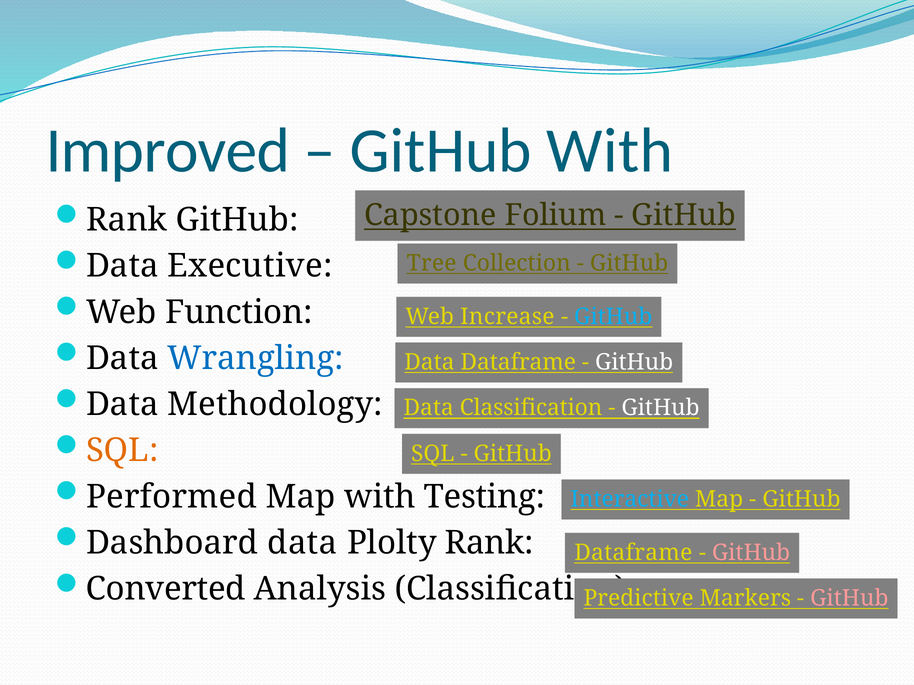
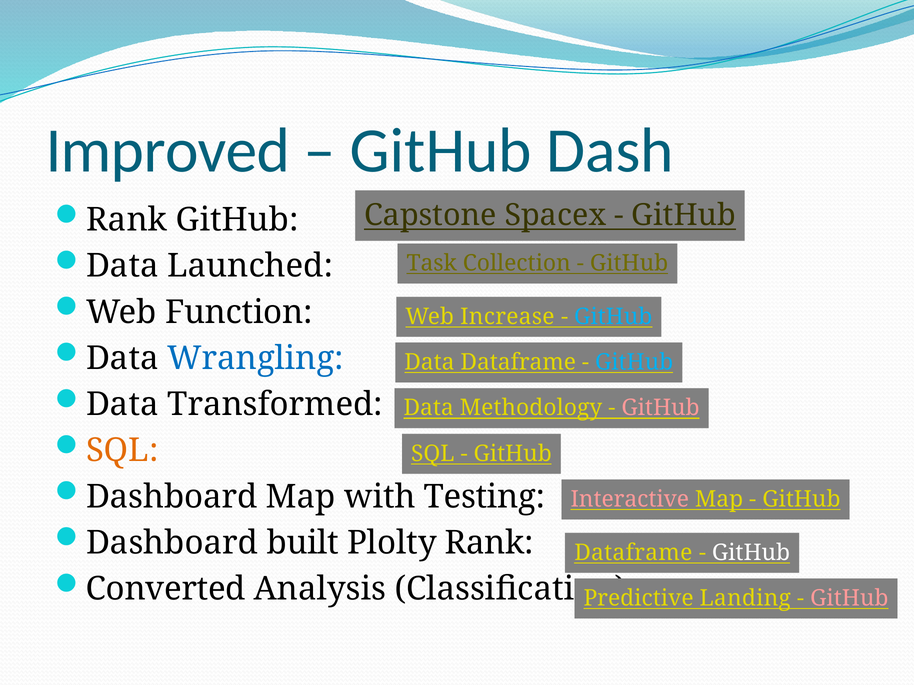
GitHub With: With -> Dash (610, 151)
Folium: Folium -> Spacex (555, 215)
Executive: Executive -> Launched (250, 266)
Tree: Tree -> Task (432, 263)
GitHub colour: white -> light blue (634, 363)
Methodology: Methodology -> Transformed (275, 405)
Data Classification: Classification -> Methodology (531, 408)
GitHub colour: white -> pink (661, 408)
Performed: Performed -> Dashboard (172, 497)
Interactive colour: light blue -> pink (630, 500)
Dashboard data: data -> built (303, 543)
GitHub colour: pink -> white (751, 553)
Markers: Markers -> Landing (745, 599)
